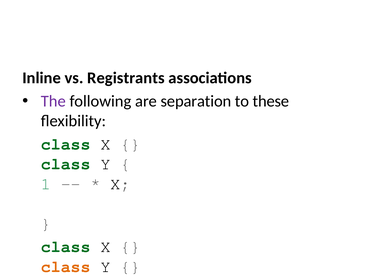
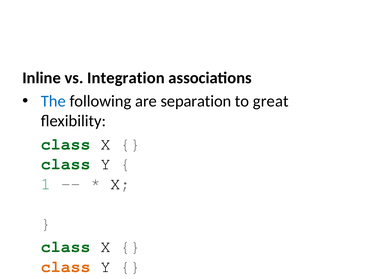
Registrants: Registrants -> Integration (126, 78)
The colour: purple -> blue (53, 101)
these: these -> great (271, 101)
